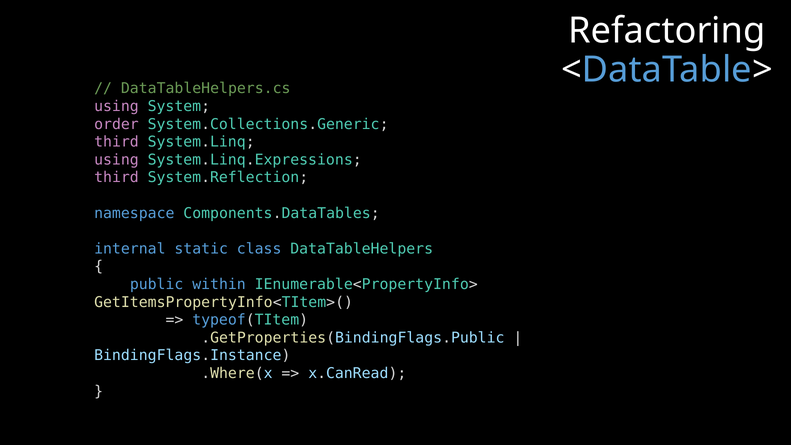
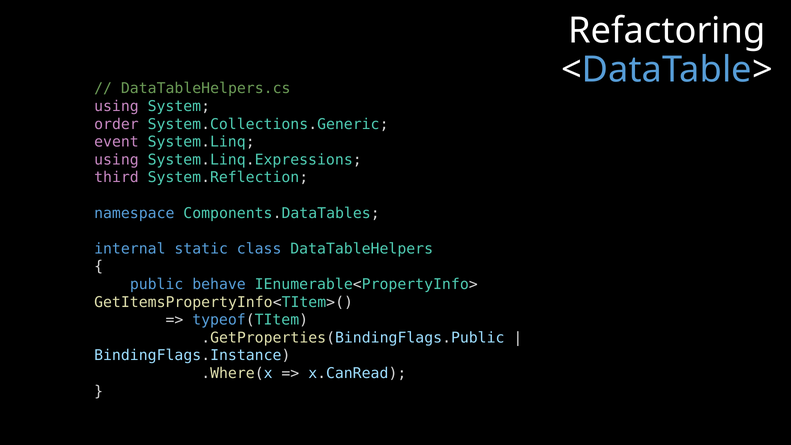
third: third -> event (116, 142)
within: within -> behave (219, 284)
